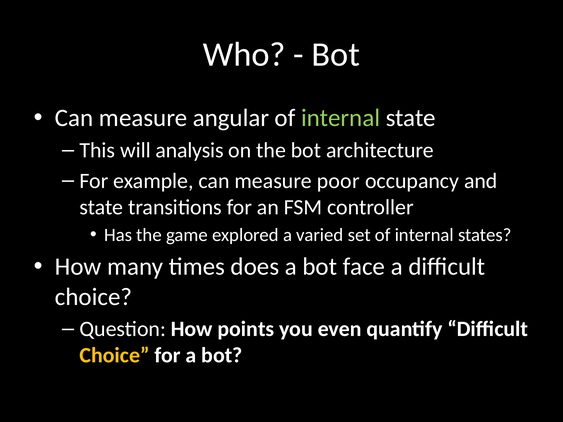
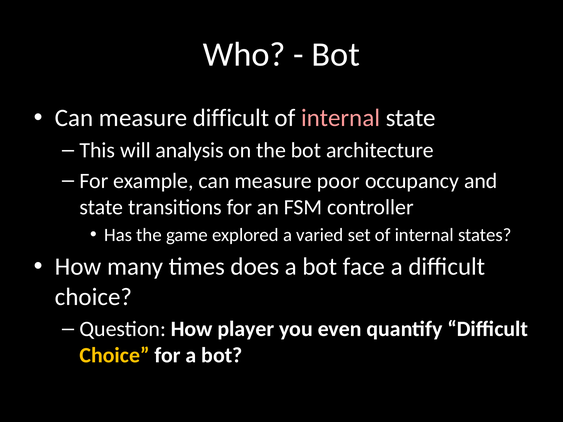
measure angular: angular -> difficult (231, 118)
internal colour: light green -> pink (341, 118)
points: points -> player (246, 329)
